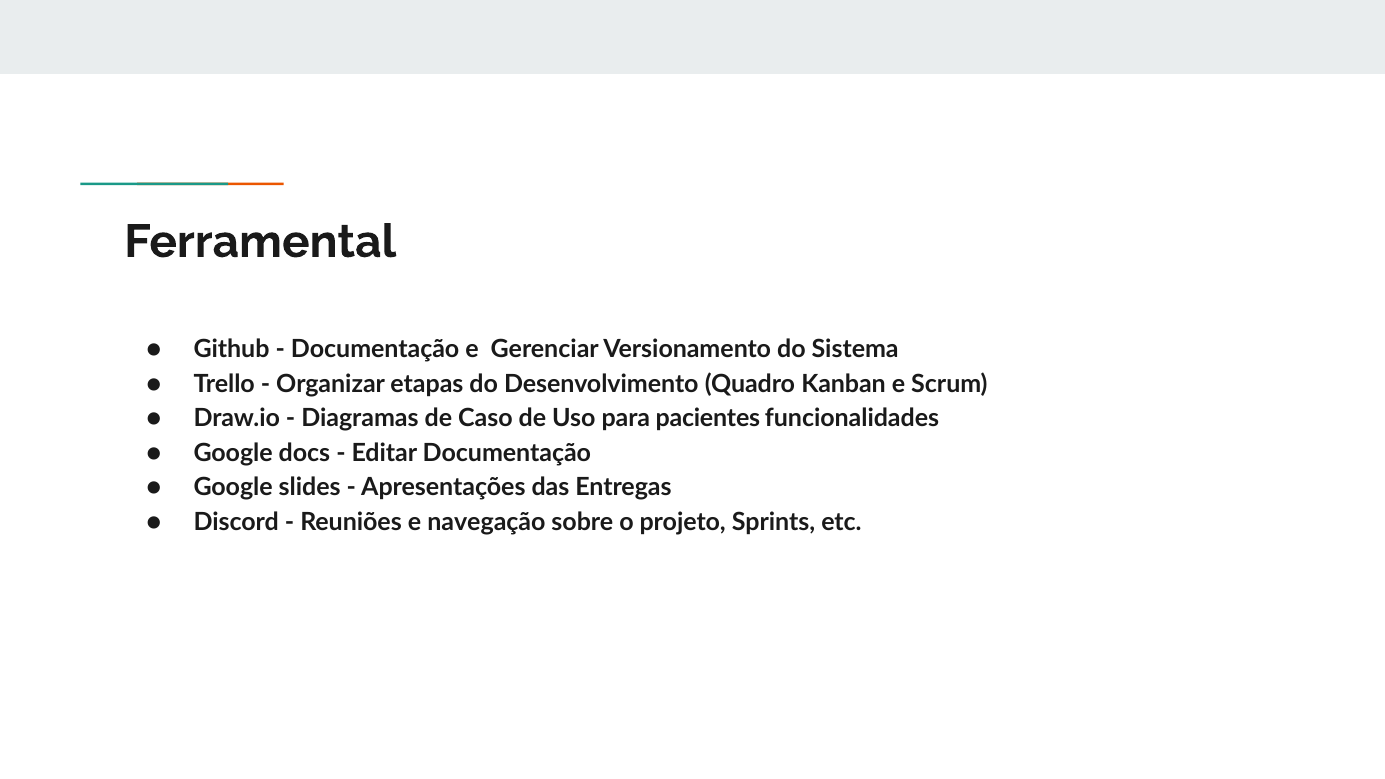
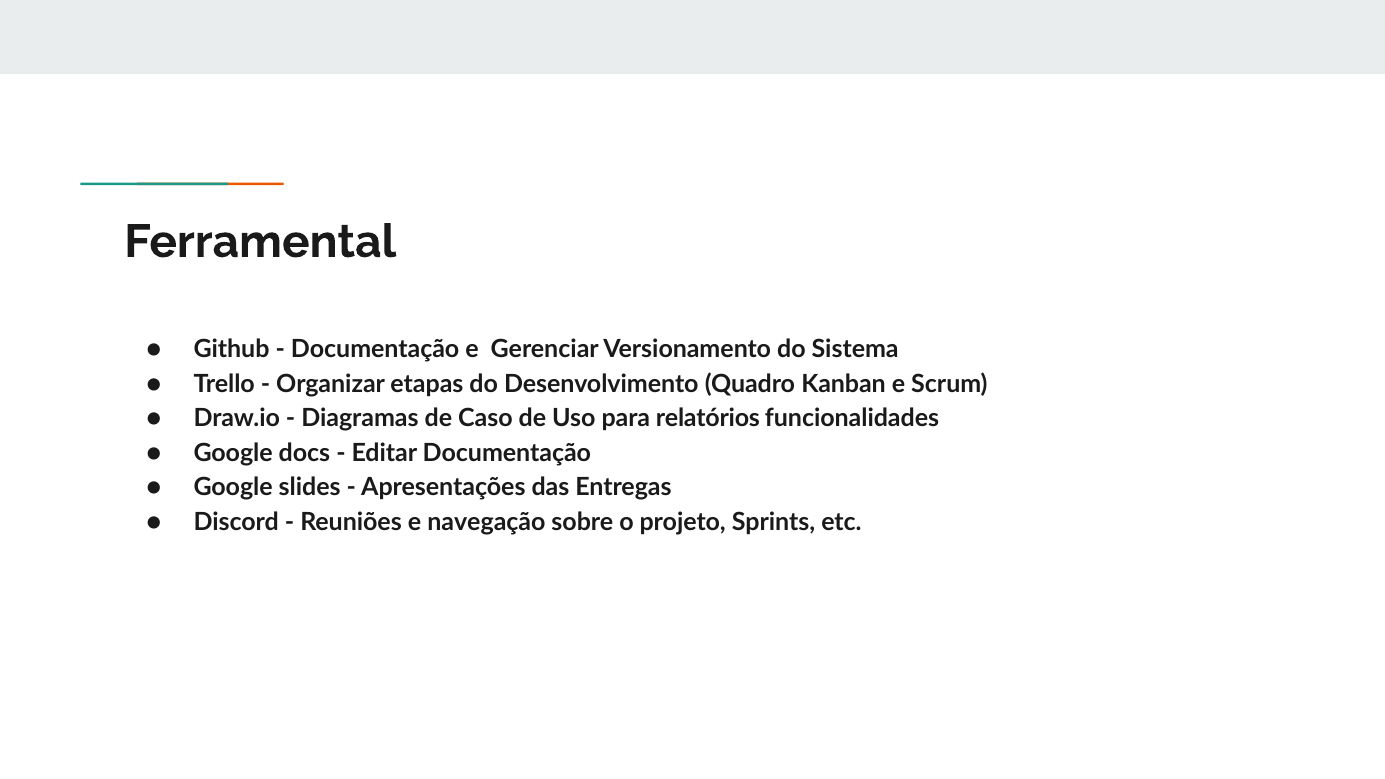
pacientes: pacientes -> relatórios (708, 419)
